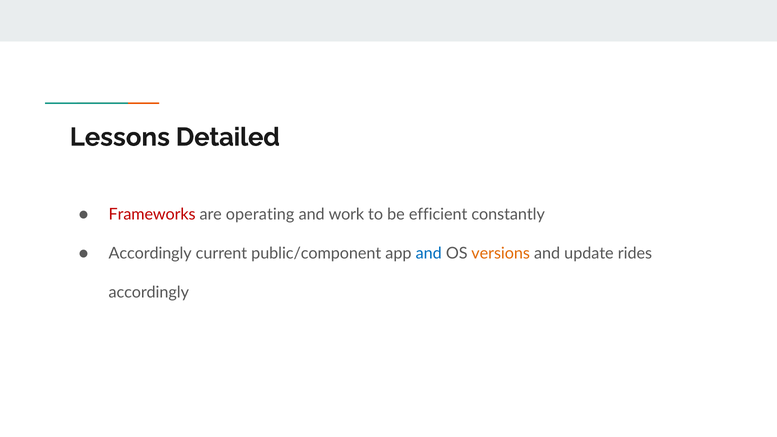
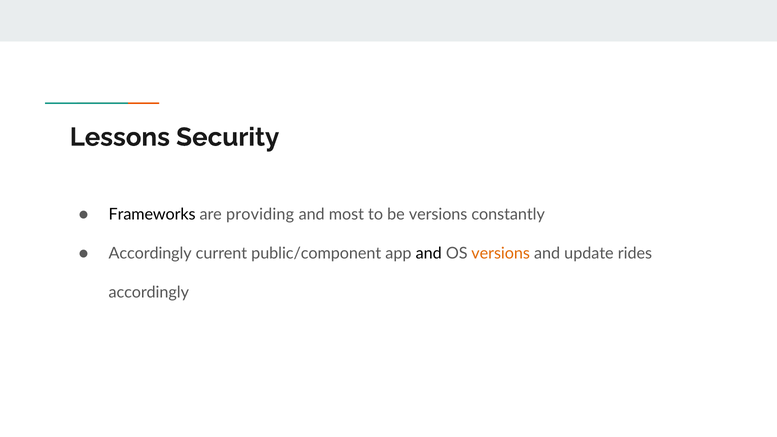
Detailed: Detailed -> Security (228, 137)
Frameworks colour: red -> black (152, 215)
operating: operating -> providing (260, 215)
work: work -> most (346, 215)
be efficient: efficient -> versions (438, 215)
and colour: blue -> black (429, 254)
